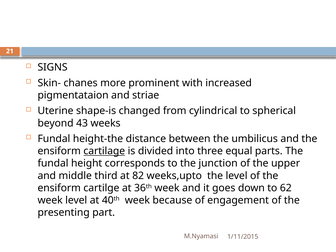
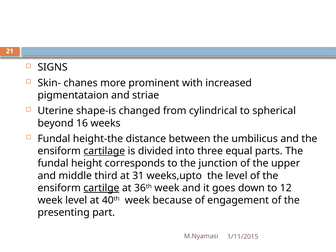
43: 43 -> 16 (82, 123)
82: 82 -> 31 (138, 176)
cartilge underline: none -> present (101, 188)
62: 62 -> 12 (286, 188)
